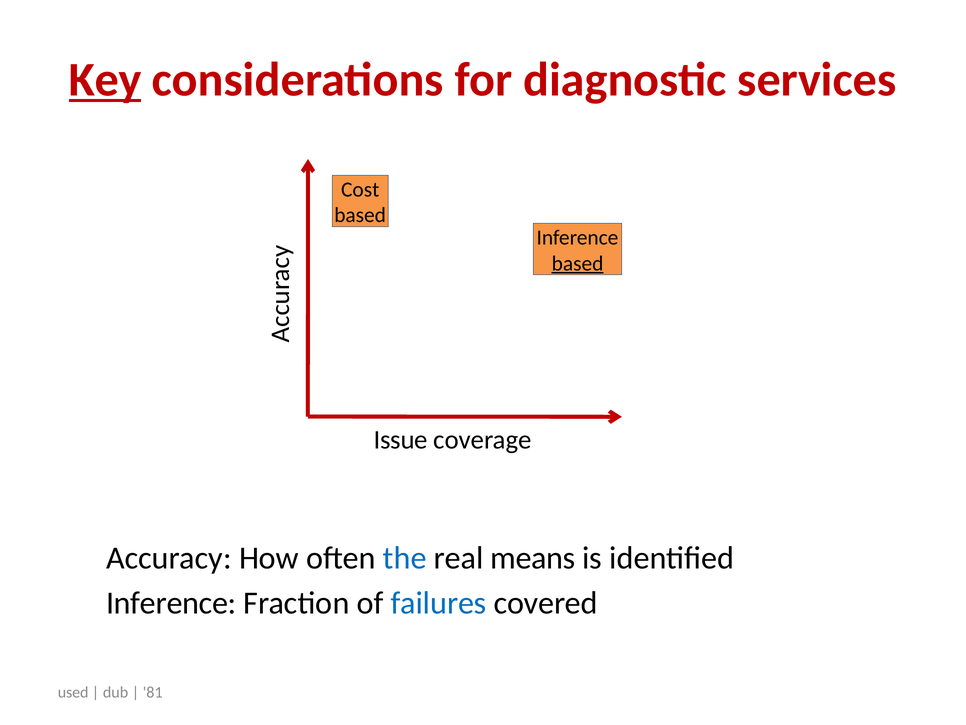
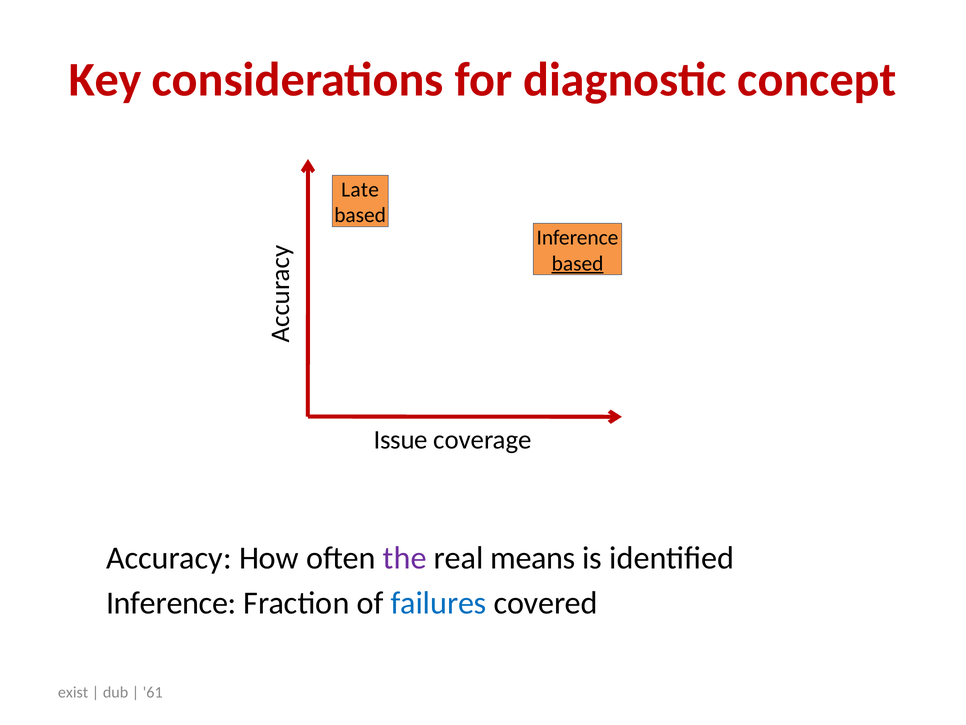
Key underline: present -> none (105, 80)
services: services -> concept (817, 80)
Cost: Cost -> Late (360, 189)
the colour: blue -> purple (405, 558)
used: used -> exist (73, 692)
81: 81 -> 61 (153, 692)
